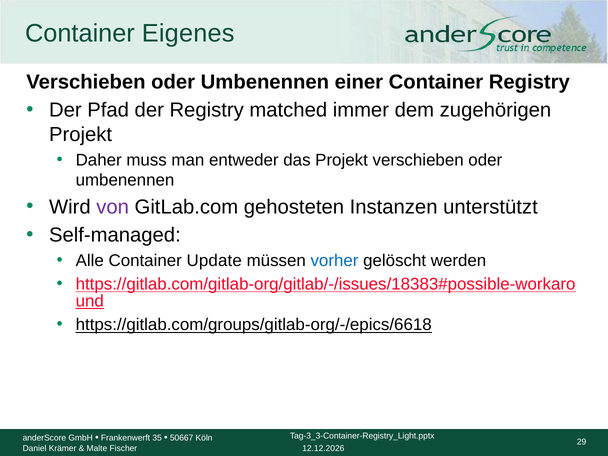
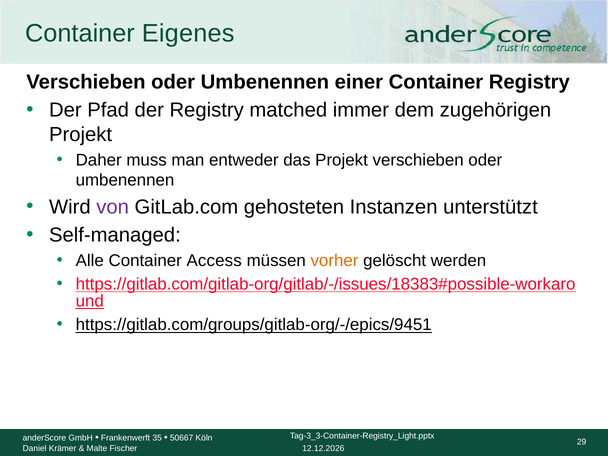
Update: Update -> Access (214, 261)
vorher colour: blue -> orange (334, 261)
https://gitlab.com/groups/gitlab-org/-/epics/6618: https://gitlab.com/groups/gitlab-org/-/epics/6618 -> https://gitlab.com/groups/gitlab-org/-/epics/9451 (254, 325)
